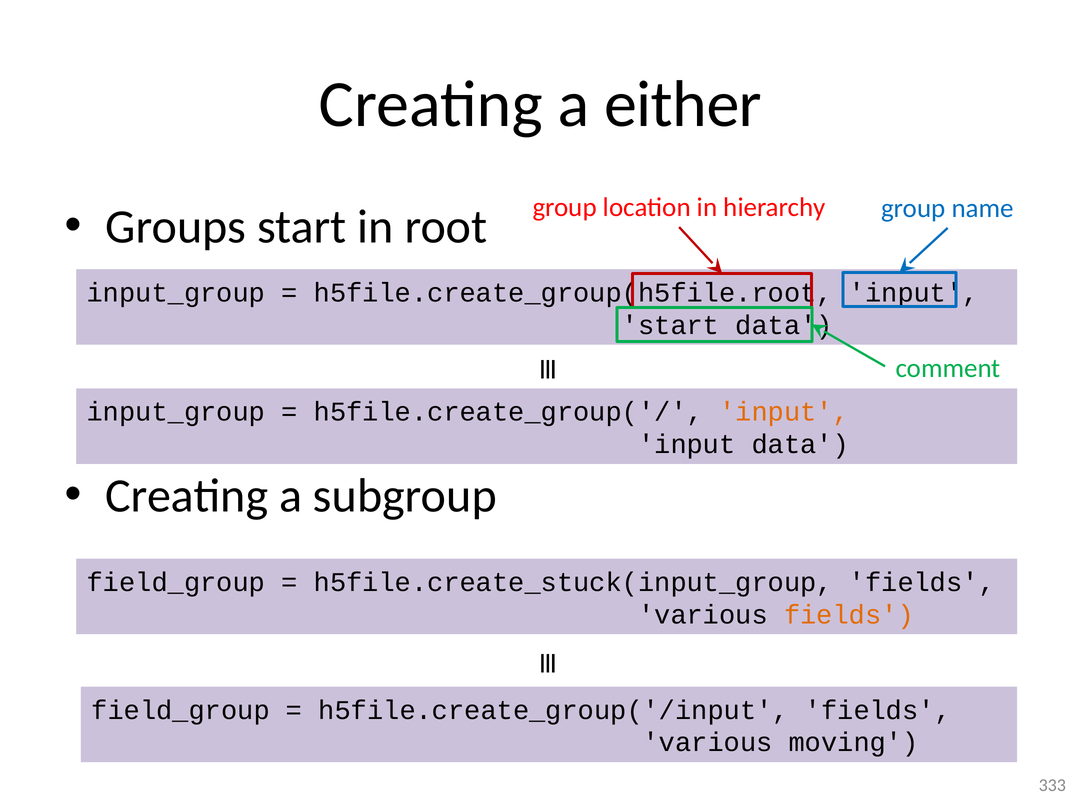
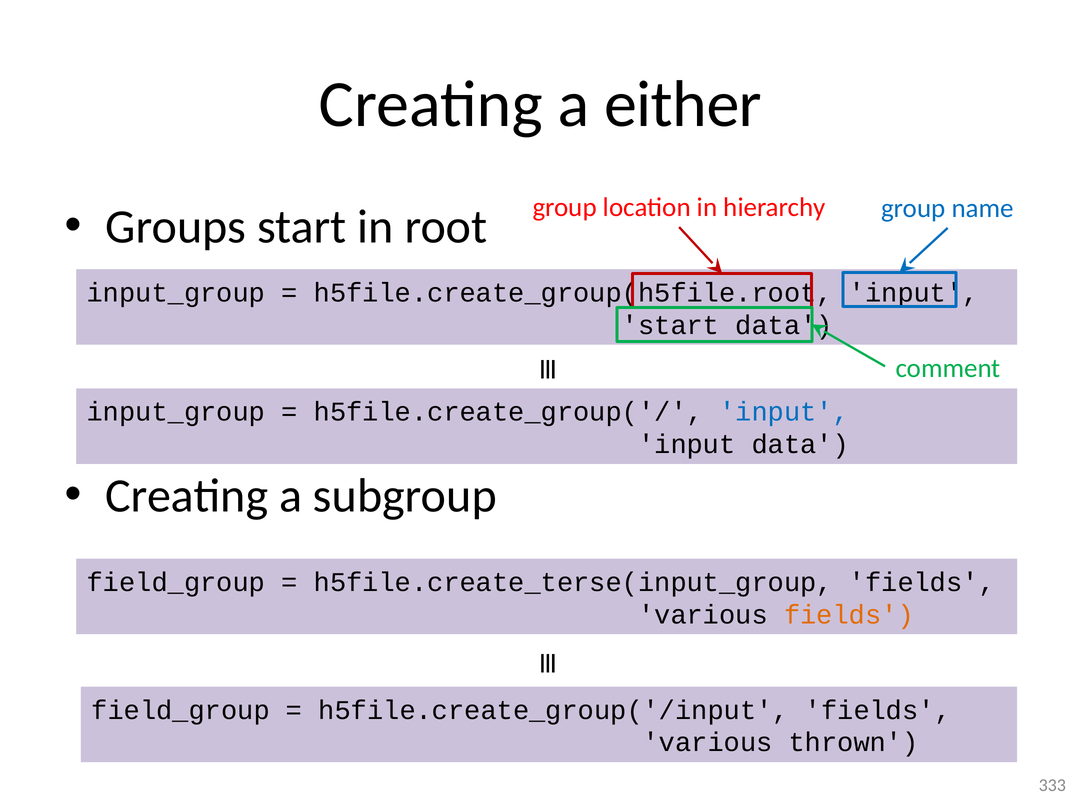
input colour: orange -> blue (784, 412)
h5file.create_stuck(input_group: h5file.create_stuck(input_group -> h5file.create_terse(input_group (573, 582)
moving: moving -> thrown (854, 742)
